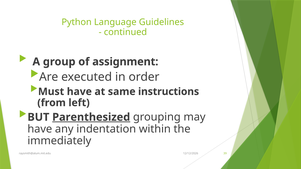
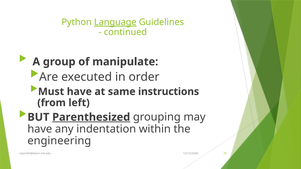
Language underline: none -> present (115, 22)
assignment: assignment -> manipulate (125, 62)
immediately: immediately -> engineering (59, 141)
